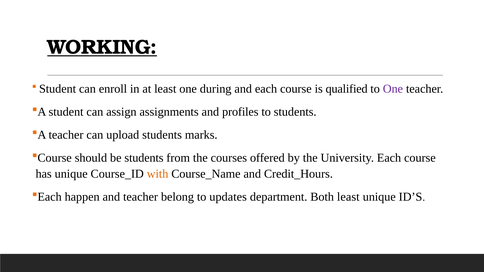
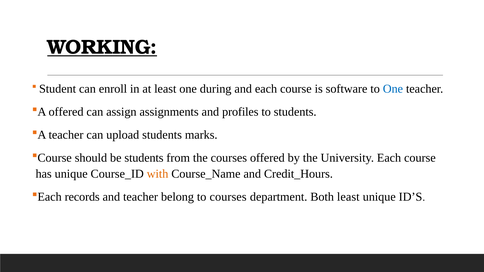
qualified: qualified -> software (347, 89)
One colour: purple -> blue (393, 89)
student: student -> offered (66, 112)
happen: happen -> records (82, 197)
to updates: updates -> courses (228, 197)
